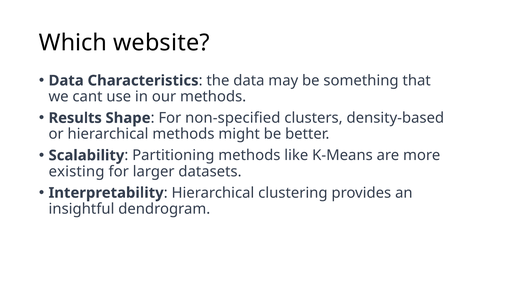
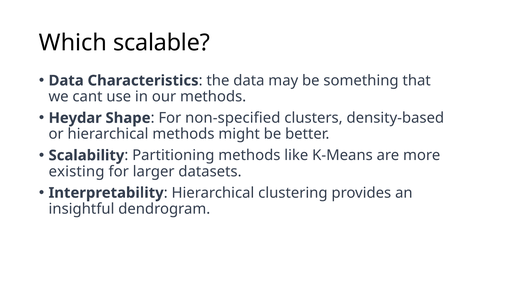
website: website -> scalable (162, 43)
Results: Results -> Heydar (75, 118)
